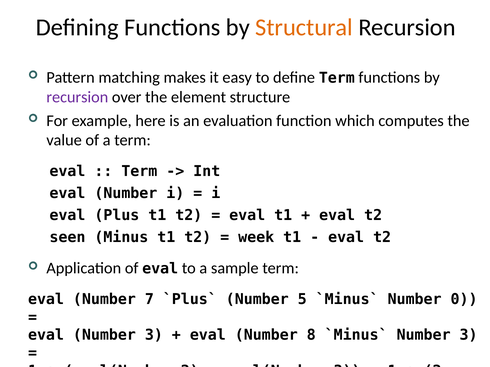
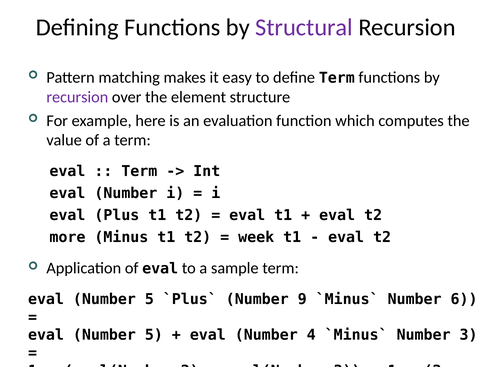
Structural colour: orange -> purple (304, 27)
seen: seen -> more (67, 237)
7: 7 -> 5 (149, 300)
5: 5 -> 9 (302, 300)
Number 0: 0 -> 6 (464, 300)
3: 3 -> 5 (154, 335)
8: 8 -> 4 (311, 335)
